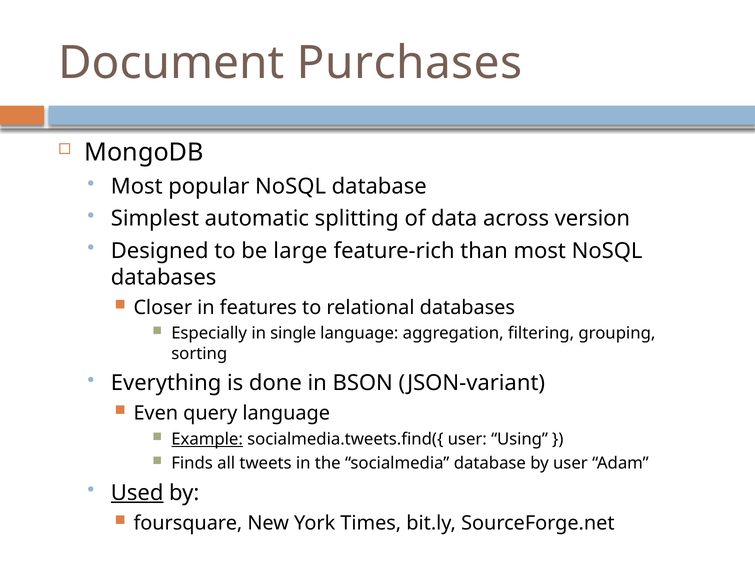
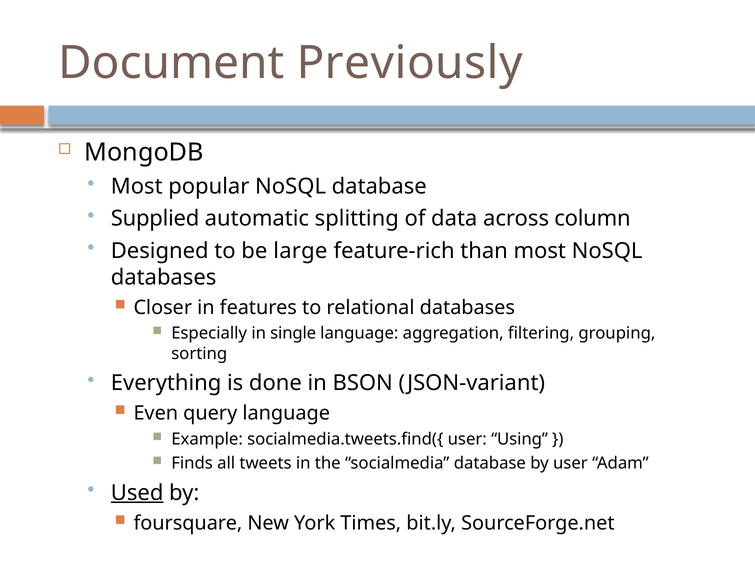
Purchases: Purchases -> Previously (410, 63)
Simplest: Simplest -> Supplied (155, 219)
version: version -> column (592, 219)
Example underline: present -> none (207, 439)
